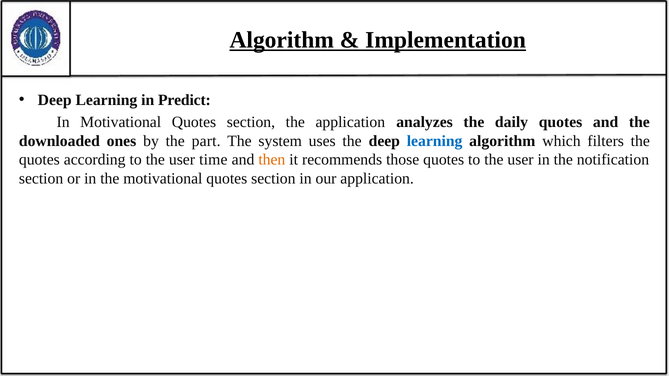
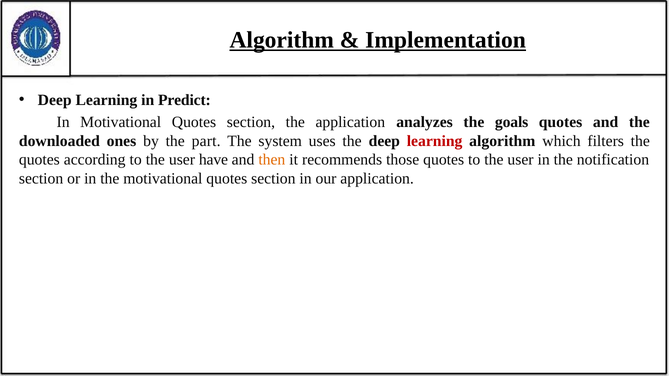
daily: daily -> goals (512, 122)
learning colour: blue -> red (435, 141)
time: time -> have (213, 160)
